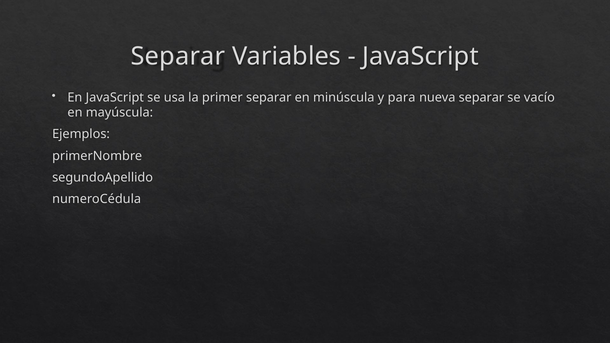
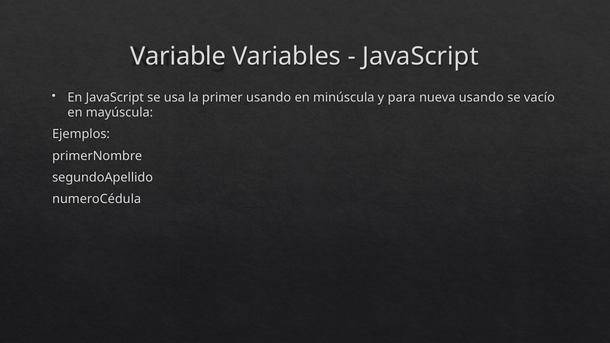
Separar: Separar -> Variable (178, 57)
primer separar: separar -> usando (269, 97)
nueva separar: separar -> usando (481, 97)
